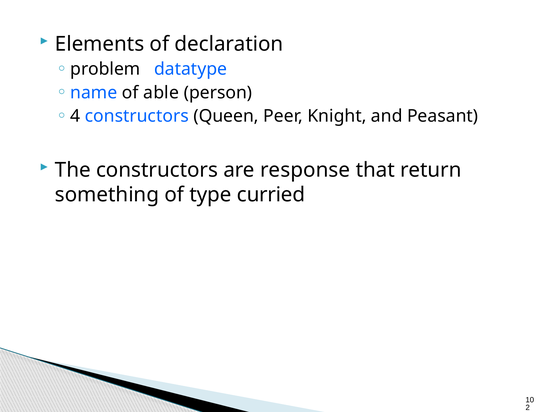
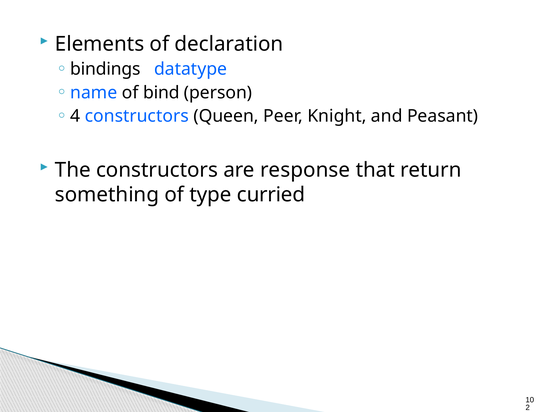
problem: problem -> bindings (105, 69)
able: able -> bind (161, 93)
